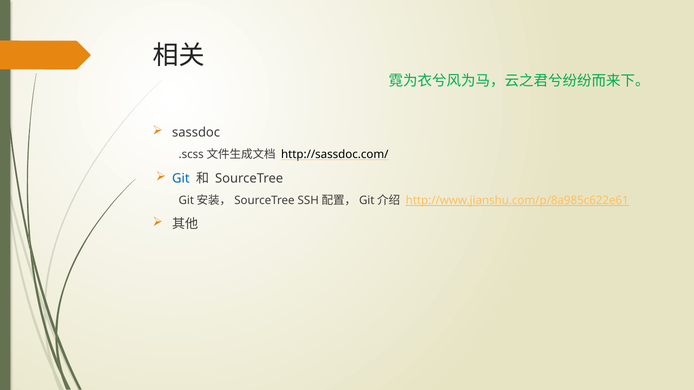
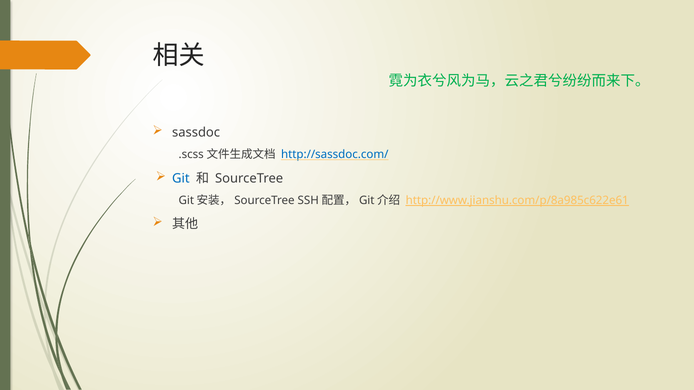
http://sassdoc.com/ colour: black -> blue (335, 155)
